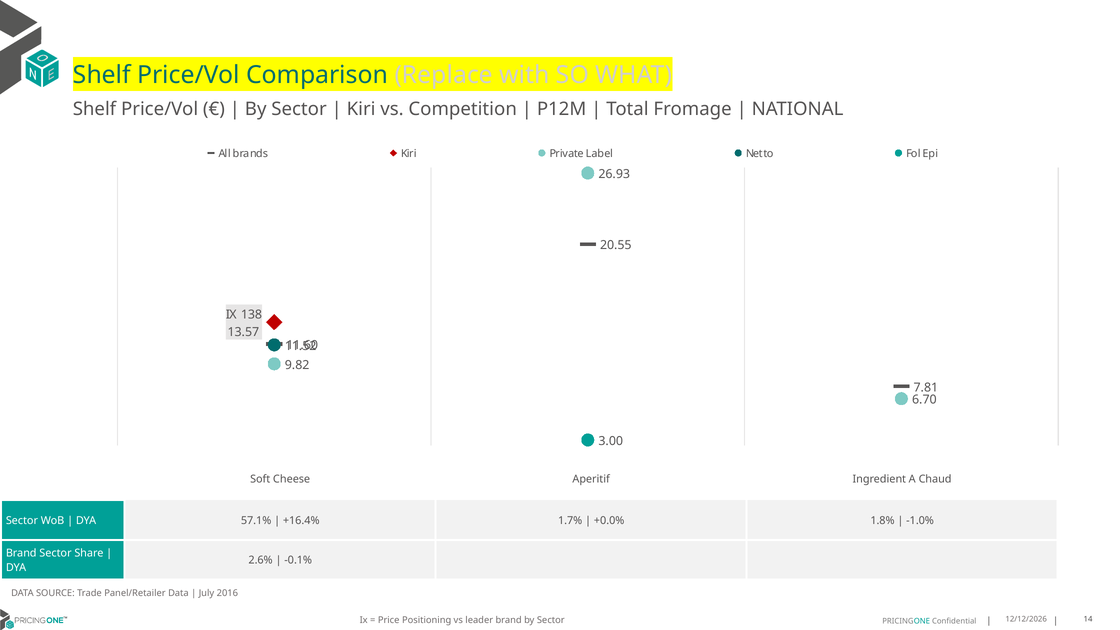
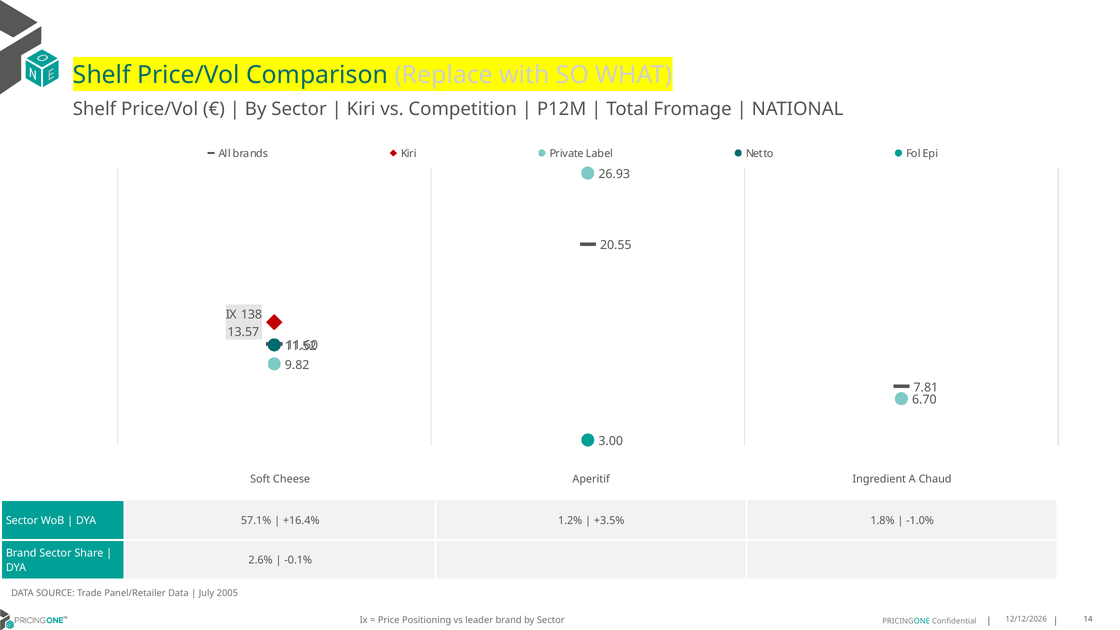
1.7%: 1.7% -> 1.2% (570, 521)
+0.0%: +0.0% -> +3.5% (609, 521)
2016: 2016 -> 2005 (227, 593)
